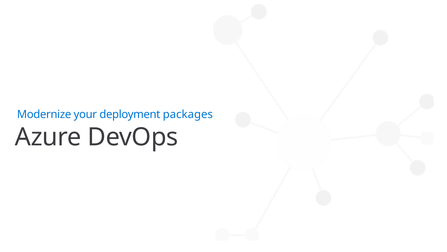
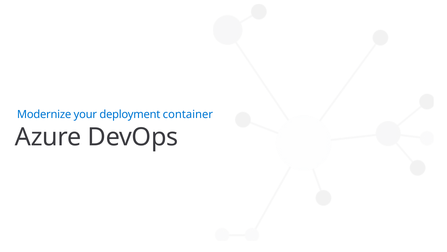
packages: packages -> container (188, 114)
